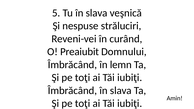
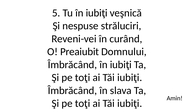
Tu în slava: slava -> iubiţi (97, 13)
Îmbrăcând în lemn: lemn -> iubiţi (121, 65)
